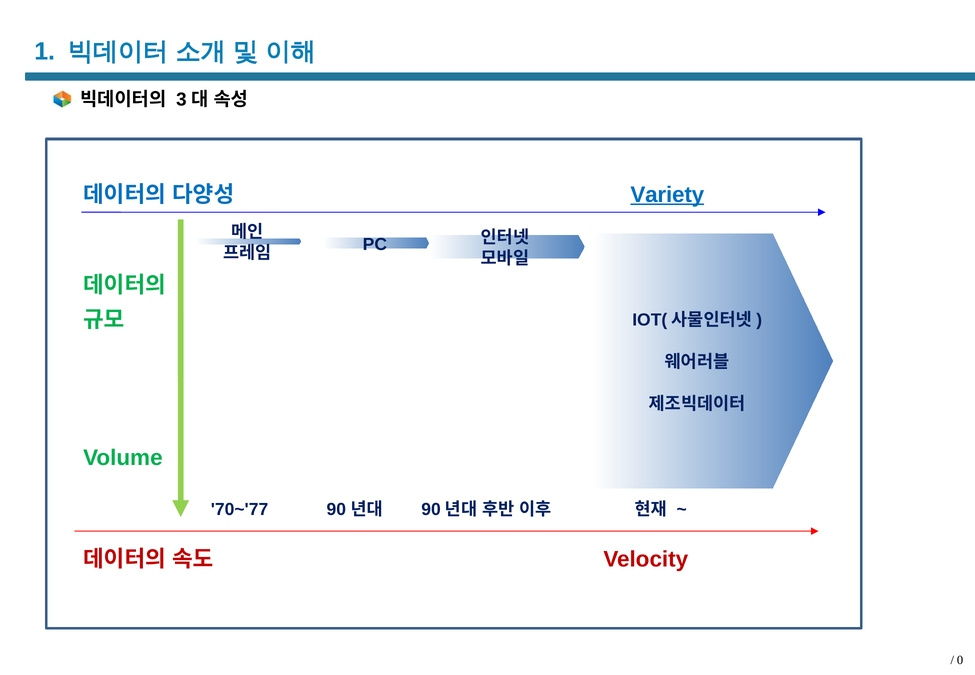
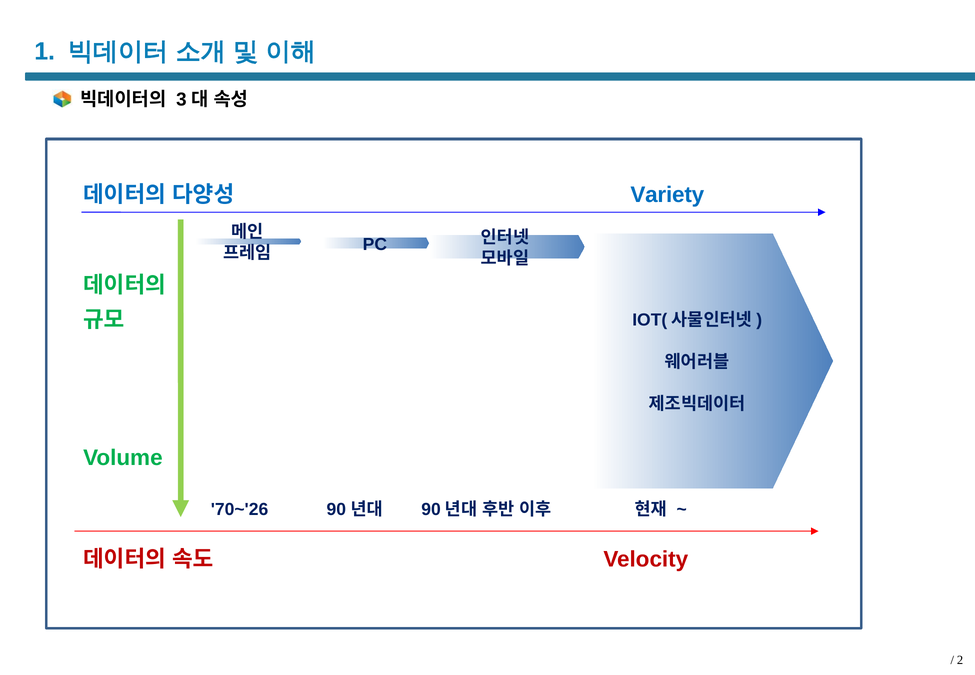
Variety underline: present -> none (667, 195)
70~'77: 70~'77 -> 70~'26 (239, 510)
0: 0 -> 2 (960, 660)
